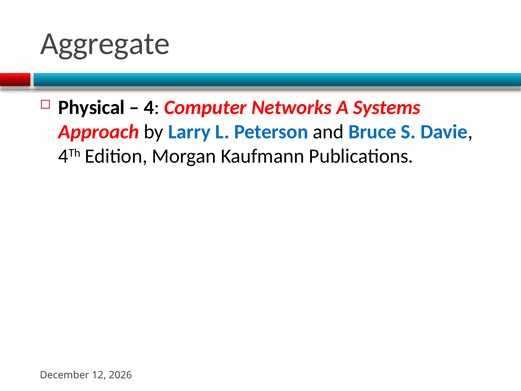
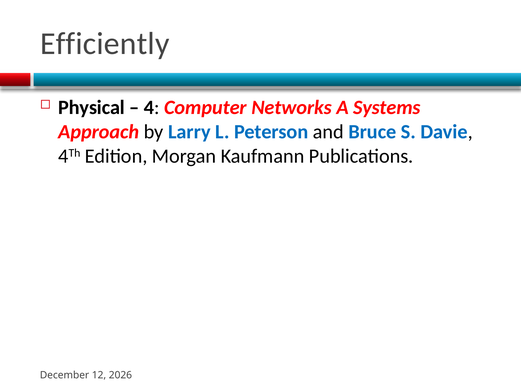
Aggregate: Aggregate -> Efficiently (105, 43)
